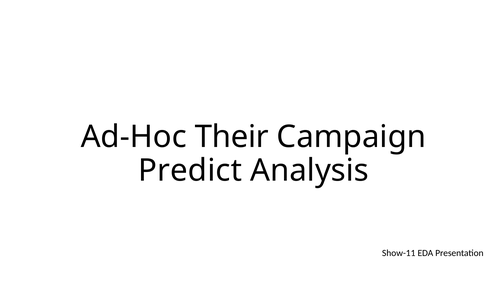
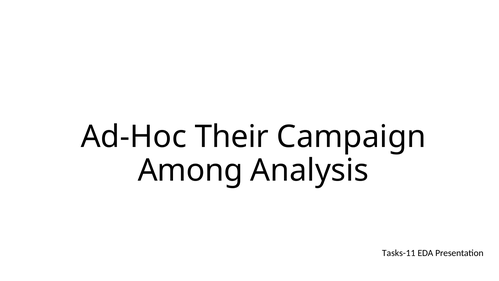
Predict: Predict -> Among (190, 170)
Show-11: Show-11 -> Tasks-11 (399, 253)
